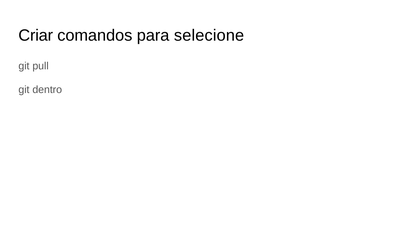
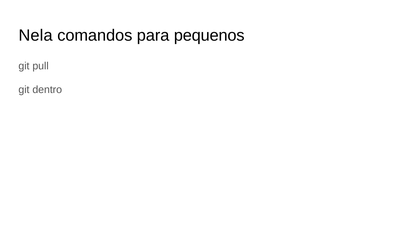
Criar: Criar -> Nela (36, 35)
selecione: selecione -> pequenos (209, 35)
